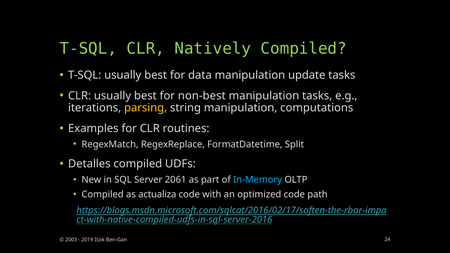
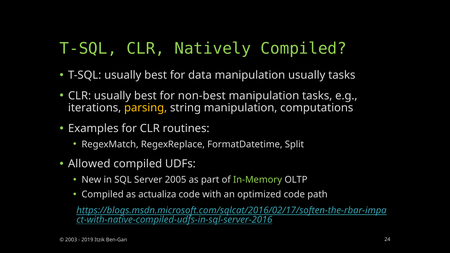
manipulation update: update -> usually (307, 75)
Detalles: Detalles -> Allowed (89, 164)
2061: 2061 -> 2005 (176, 180)
In-Memory colour: light blue -> light green (258, 180)
